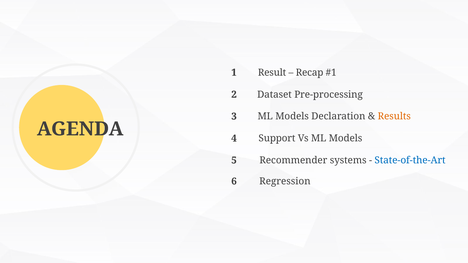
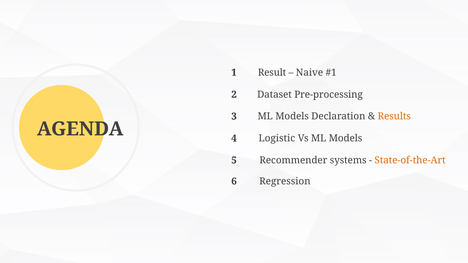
Recap: Recap -> Naive (309, 73)
Support: Support -> Logistic (277, 138)
State-of-the-Art colour: blue -> orange (410, 160)
